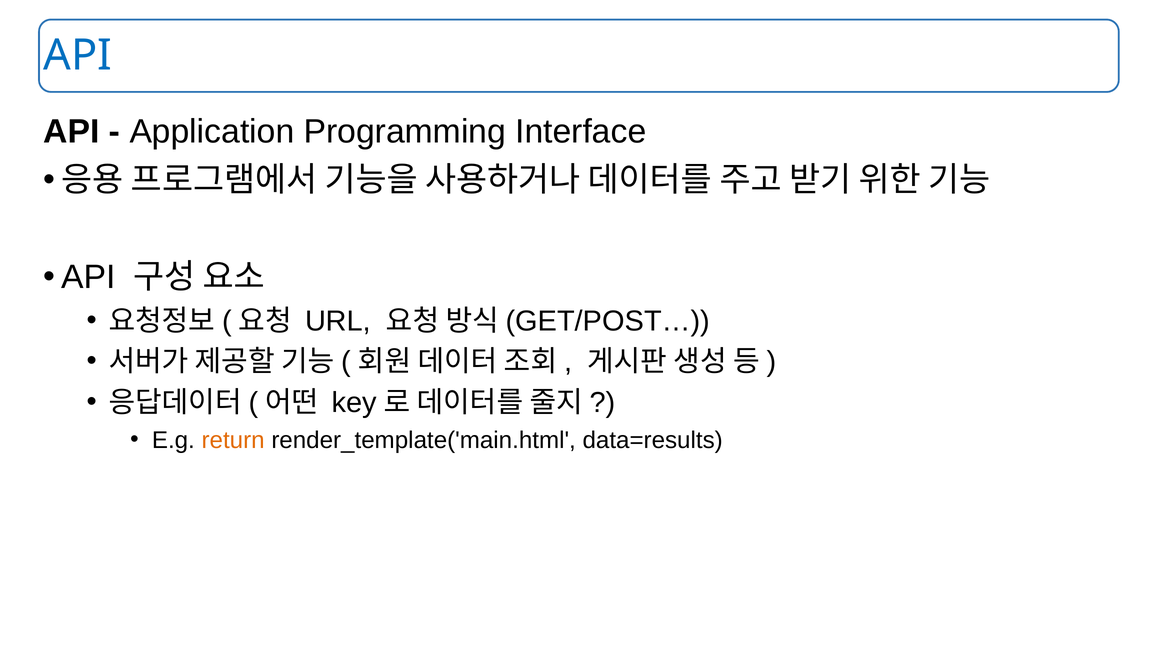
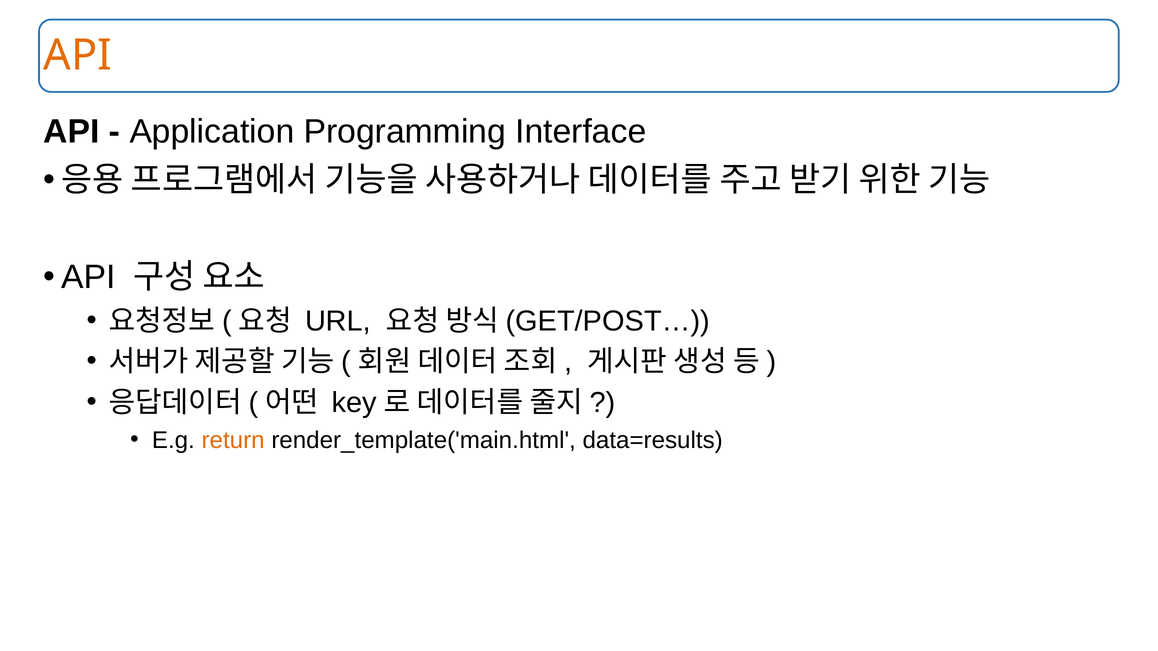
API colour: blue -> orange (78, 55)
